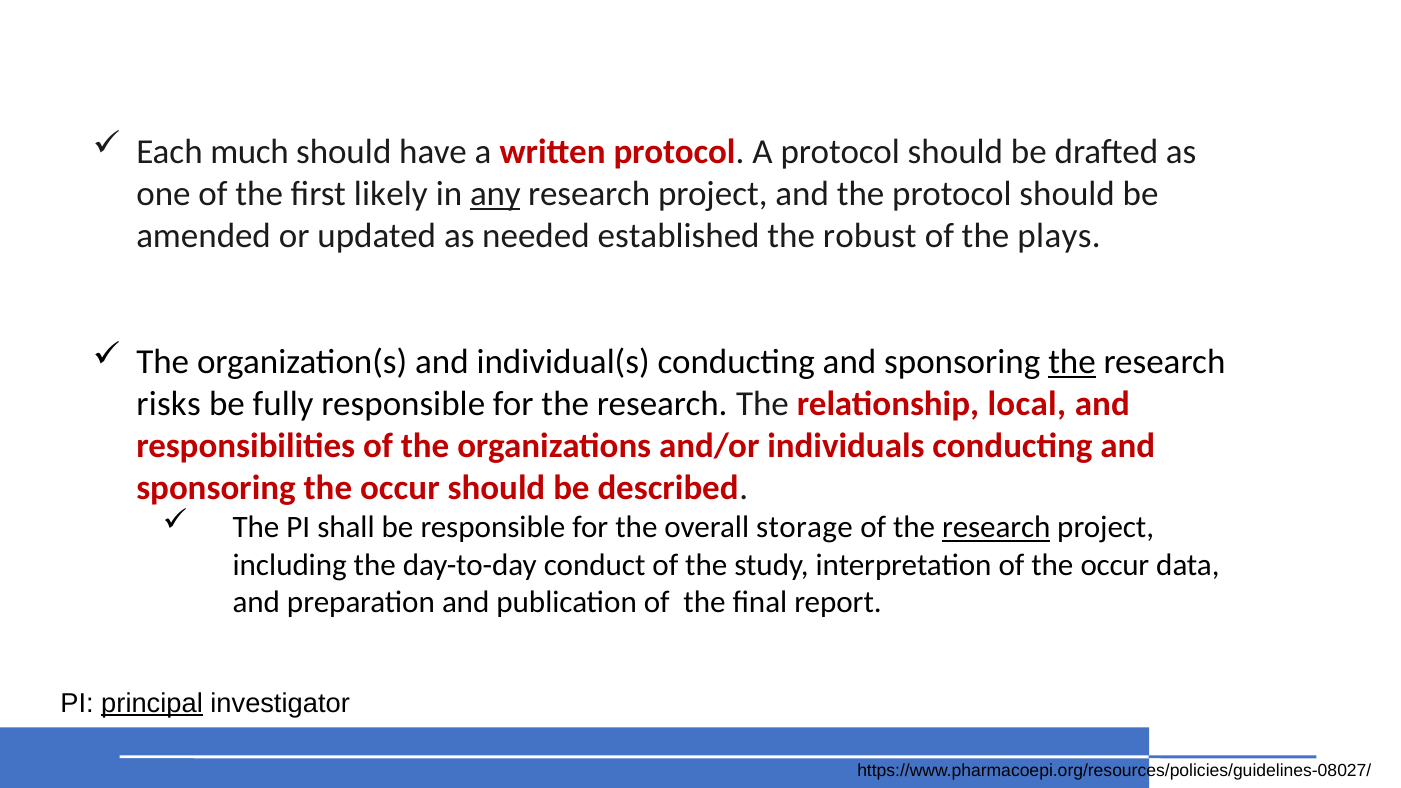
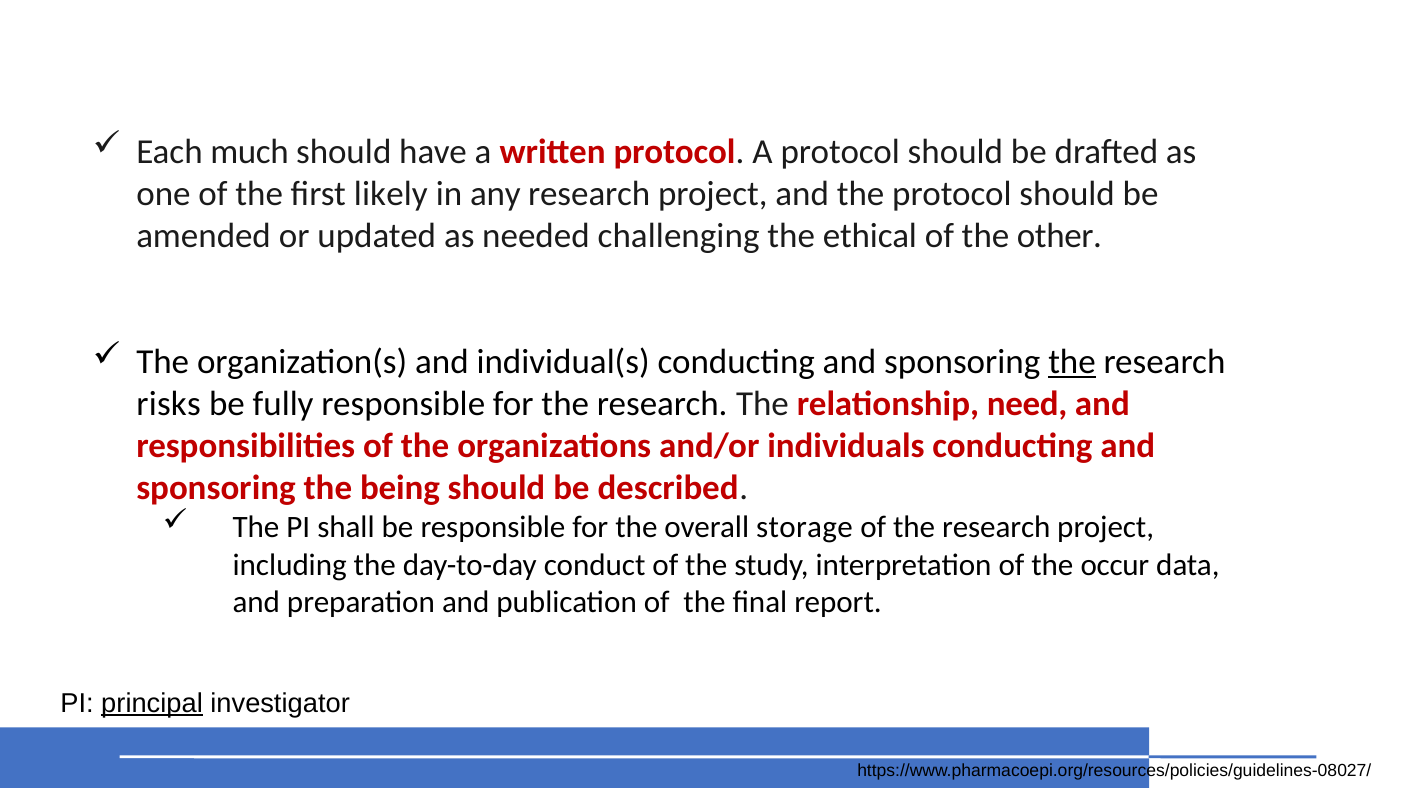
any underline: present -> none (495, 194)
established: established -> challenging (679, 236)
robust: robust -> ethical (870, 236)
plays: plays -> other (1059, 236)
local: local -> need (1027, 404)
sponsoring the occur: occur -> being (400, 488)
research underline: present -> none (996, 528)
